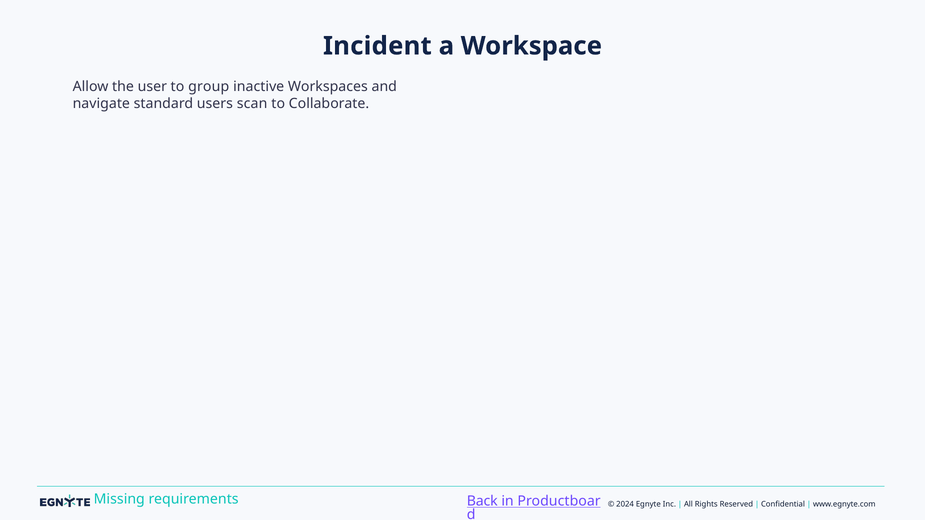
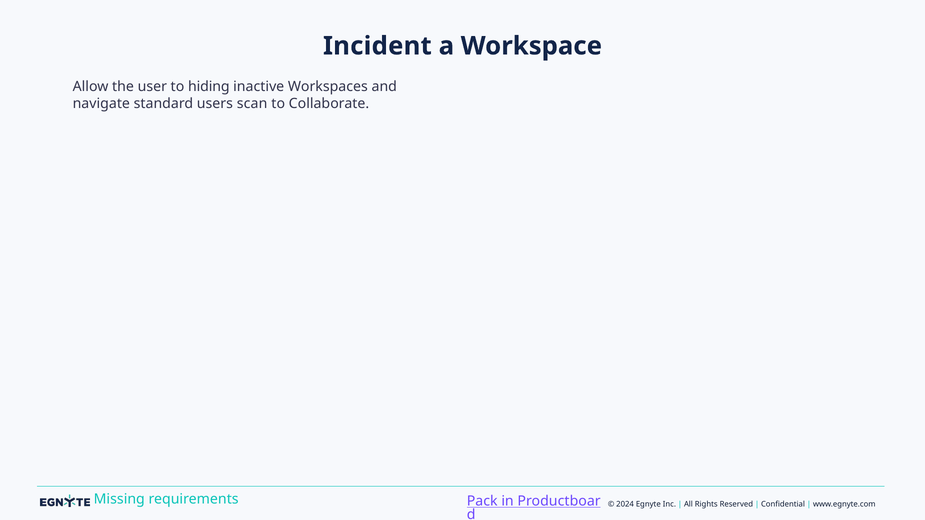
group: group -> hiding (209, 87)
Back: Back -> Pack (482, 501)
